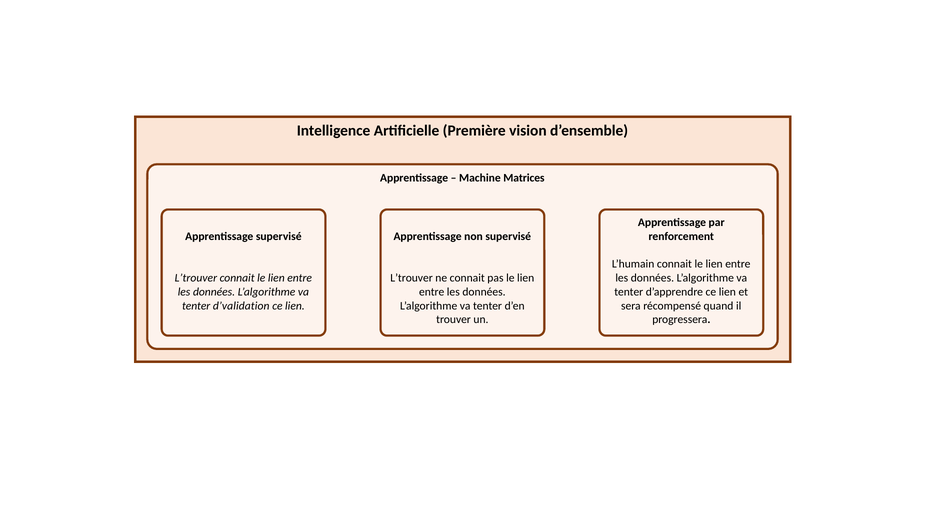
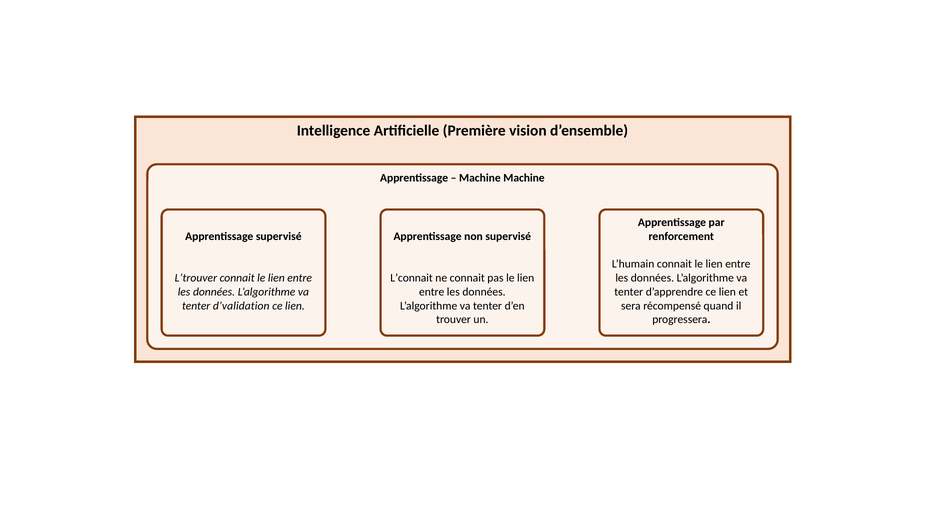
Machine Matrices: Matrices -> Machine (524, 178)
L’trouver: L’trouver -> L’connait (412, 278)
